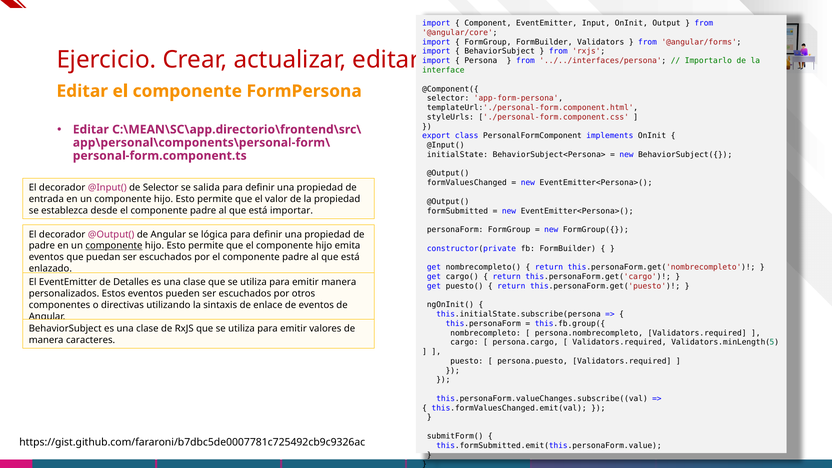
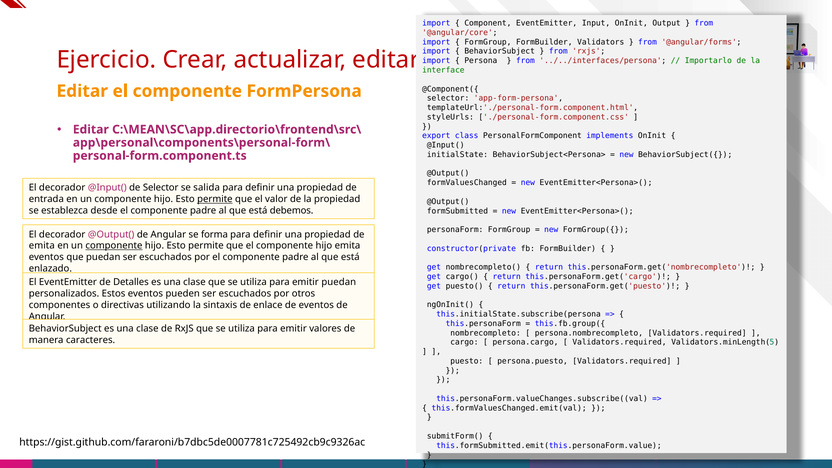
permite underline: none -> present (215, 199)
importar: importar -> debemos (292, 211)
lógica: lógica -> forma (214, 234)
padre: padre -> emita (42, 246)
emitir manera: manera -> puedan (339, 282)
